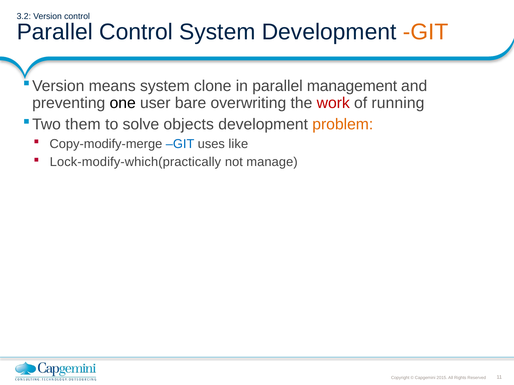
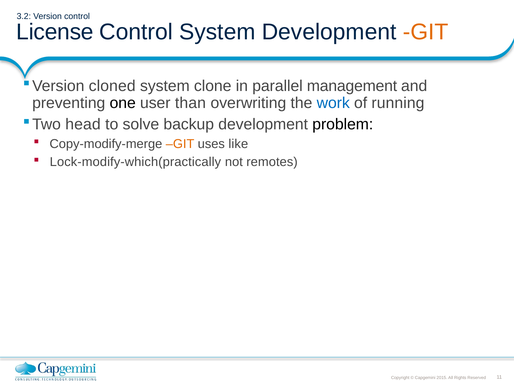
Parallel: Parallel -> License (55, 32)
means: means -> cloned (112, 86)
bare: bare -> than (190, 103)
work colour: red -> blue (333, 103)
them: them -> head (83, 124)
objects: objects -> backup (189, 124)
problem colour: orange -> black (343, 124)
GIT colour: blue -> orange (180, 144)
manage: manage -> remotes (272, 162)
